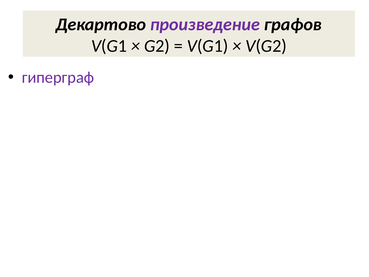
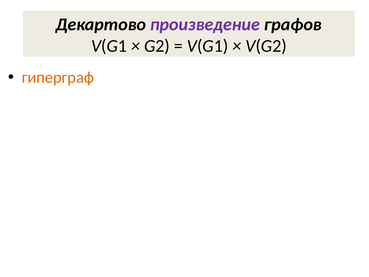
гиперграф colour: purple -> orange (58, 77)
